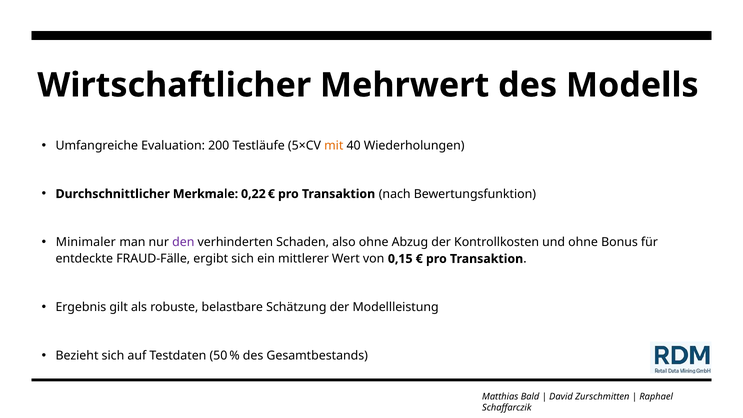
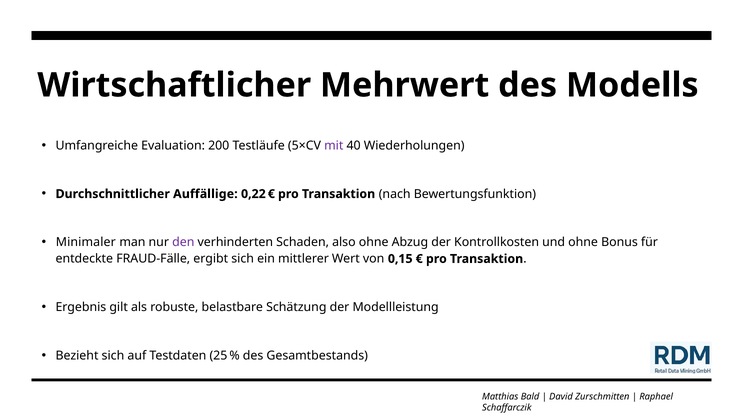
mit colour: orange -> purple (334, 146)
Merkmale: Merkmale -> Auffällige (205, 194)
50: 50 -> 25 (218, 356)
